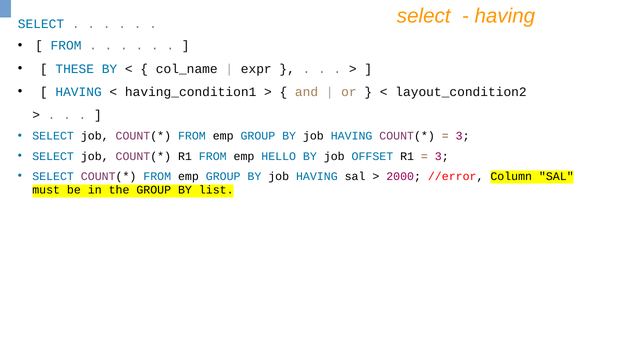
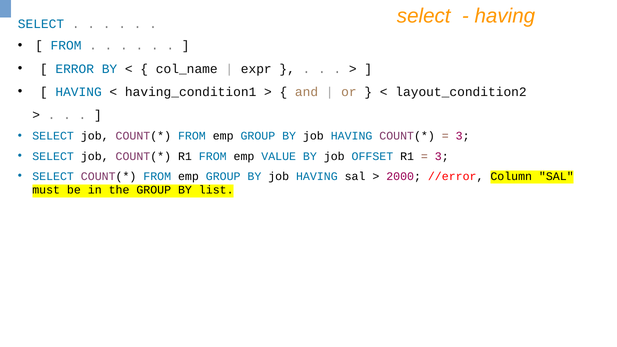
THESE: THESE -> ERROR (75, 69)
HELLO: HELLO -> VALUE (279, 156)
